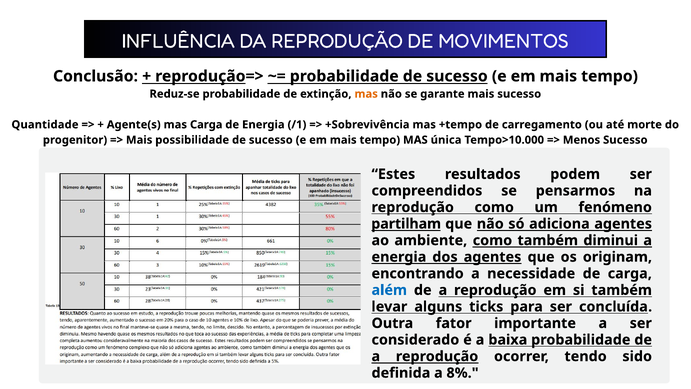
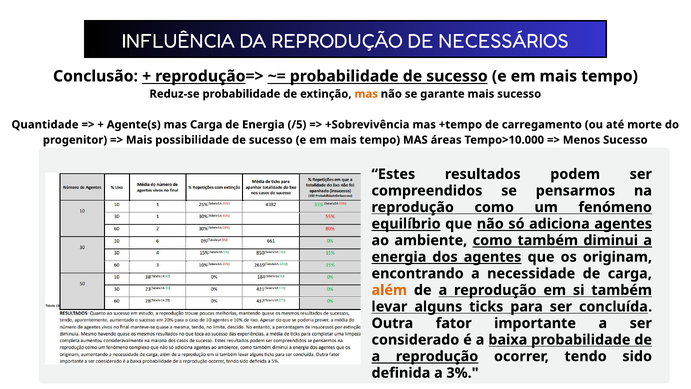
MOVIMENTOS: MOVIMENTOS -> NECESSÁRIOS (503, 41)
/1: /1 -> /5 (297, 125)
única: única -> áreas (446, 140)
partilham: partilham -> equilíbrio (406, 224)
além colour: blue -> orange (389, 290)
8%: 8% -> 3% (463, 373)
